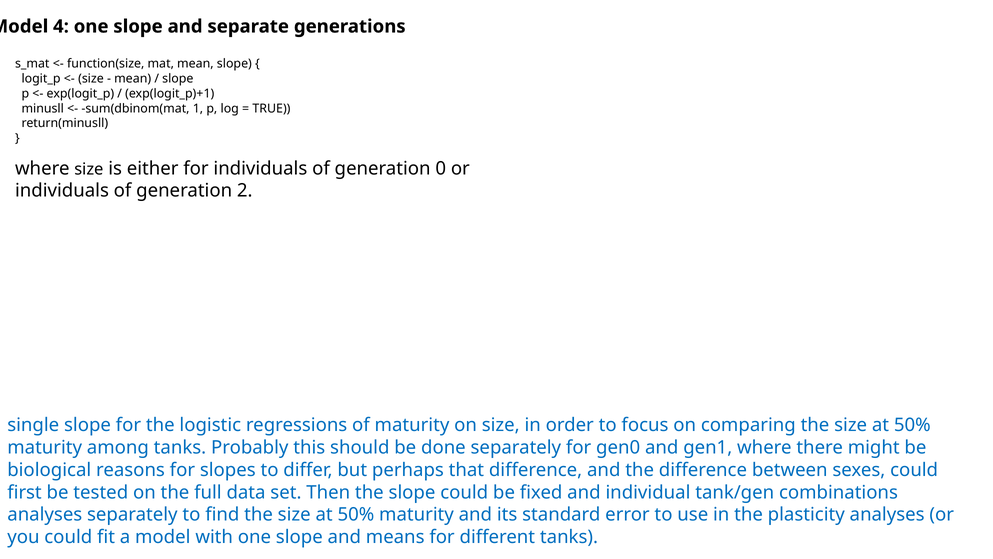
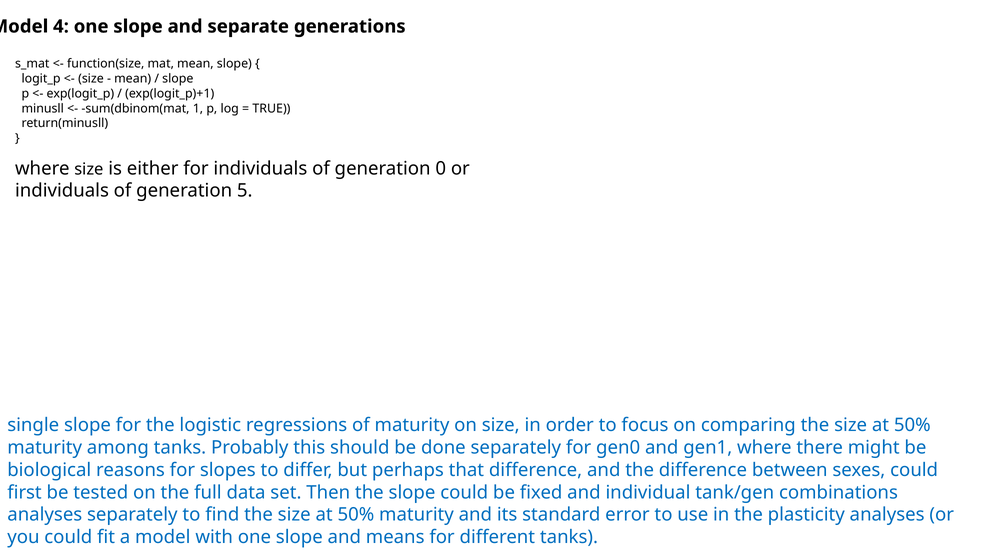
2: 2 -> 5 (245, 191)
